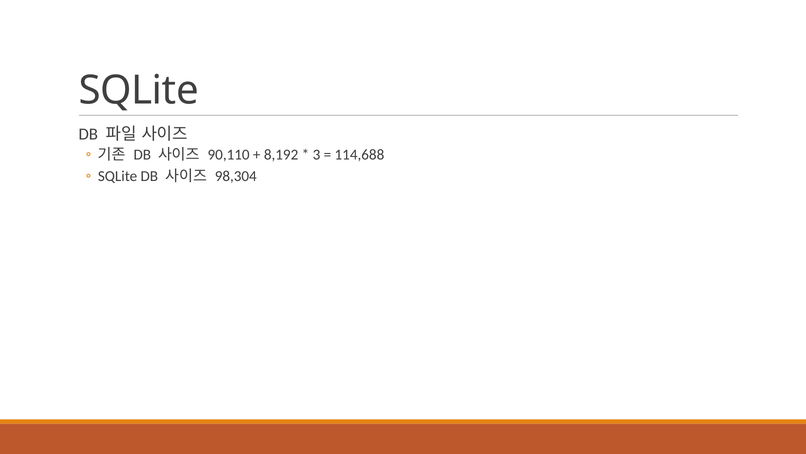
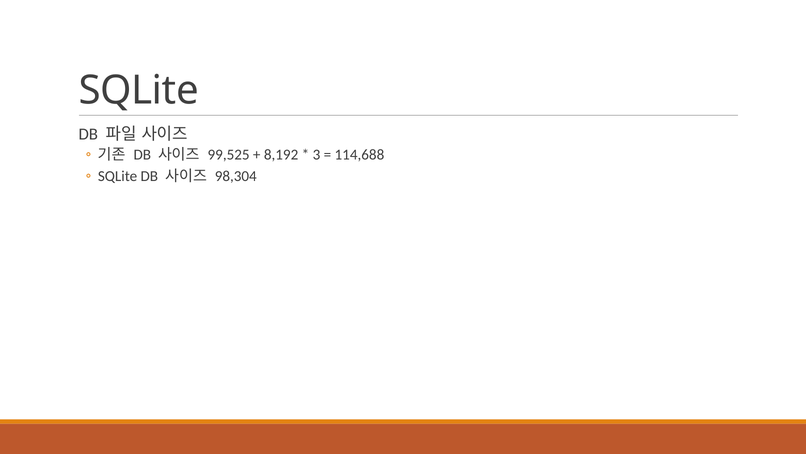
90,110: 90,110 -> 99,525 (229, 155)
